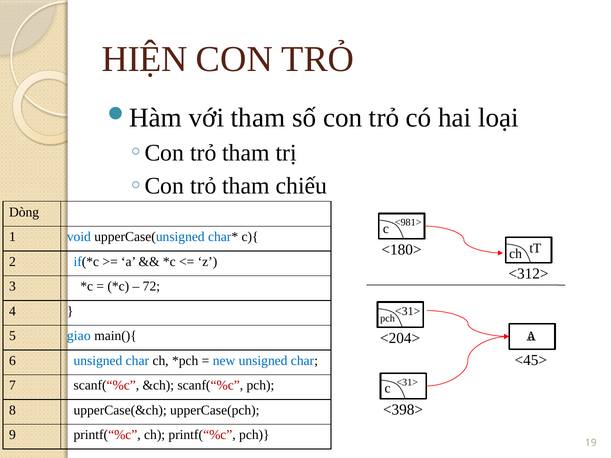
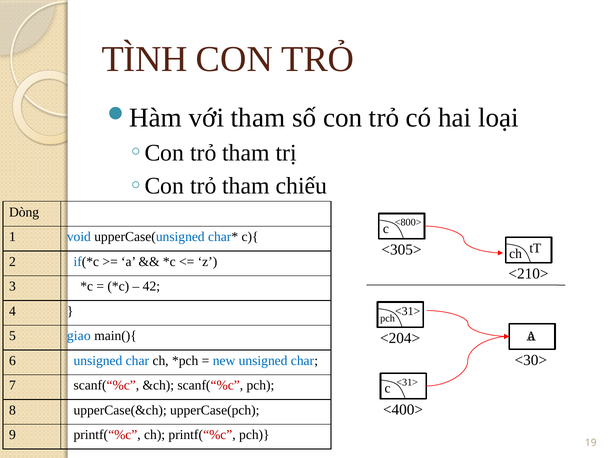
HIỆN: HIỆN -> TÌNH (145, 59)
<981>: <981> -> <800> (408, 223)
<180>: <180> -> <305> (401, 250)
<312>: <312> -> <210> (528, 274)
72: 72 -> 42 (151, 287)
<45>: <45> -> <30> (531, 360)
<398>: <398> -> <400> (403, 410)
